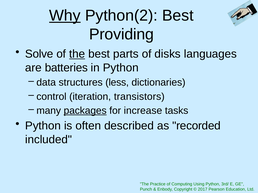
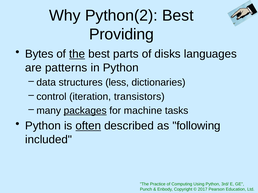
Why underline: present -> none (65, 16)
Solve: Solve -> Bytes (39, 54)
batteries: batteries -> patterns (66, 68)
increase: increase -> machine (143, 111)
often underline: none -> present (88, 126)
recorded: recorded -> following (196, 126)
